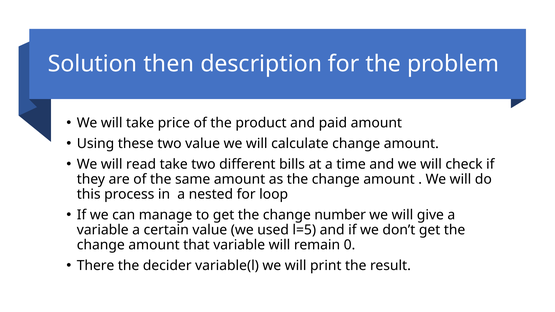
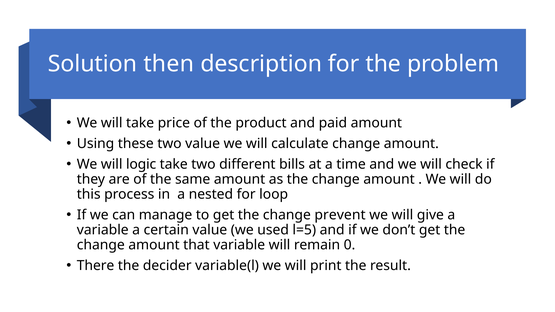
read: read -> logic (141, 164)
number: number -> prevent (340, 215)
